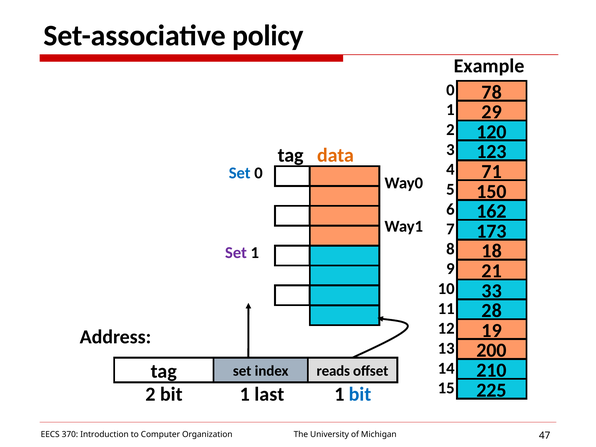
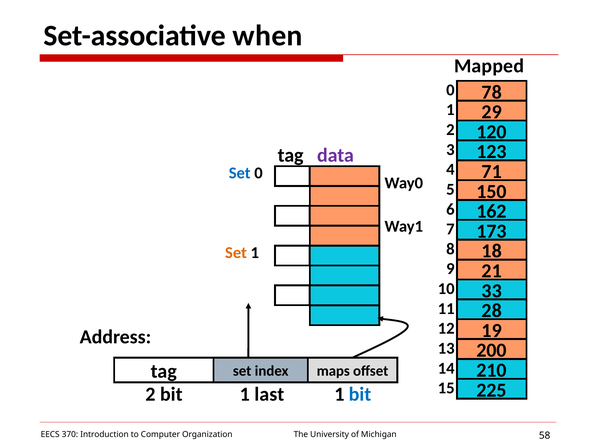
policy: policy -> when (268, 36)
Example: Example -> Mapped (489, 66)
data colour: orange -> purple (336, 155)
Set colour: purple -> orange (236, 253)
reads: reads -> maps (333, 371)
47: 47 -> 58 (545, 436)
